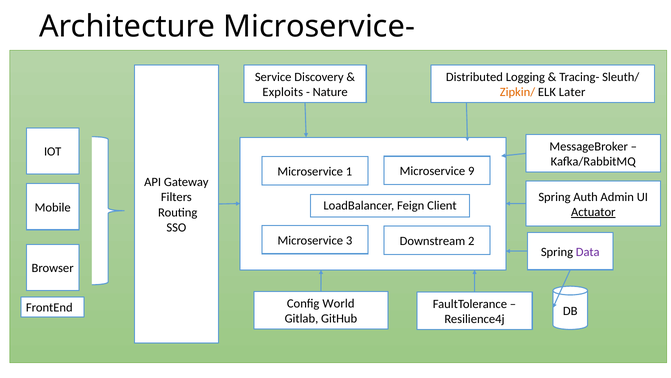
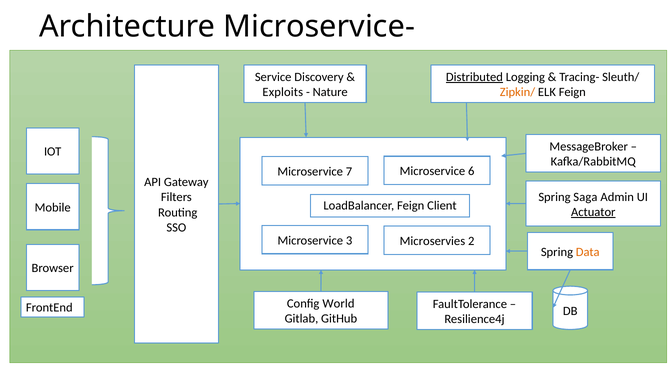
Distributed underline: none -> present (474, 77)
ELK Later: Later -> Feign (572, 92)
9: 9 -> 6 (471, 171)
1: 1 -> 7 (349, 171)
Auth: Auth -> Saga (585, 197)
Downstream: Downstream -> Microservies (432, 241)
Data colour: purple -> orange (588, 252)
